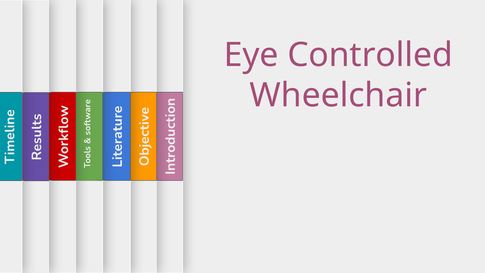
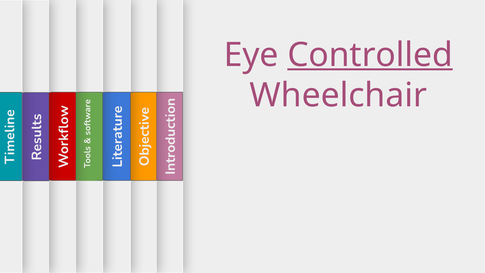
Controlled underline: none -> present (370, 55)
